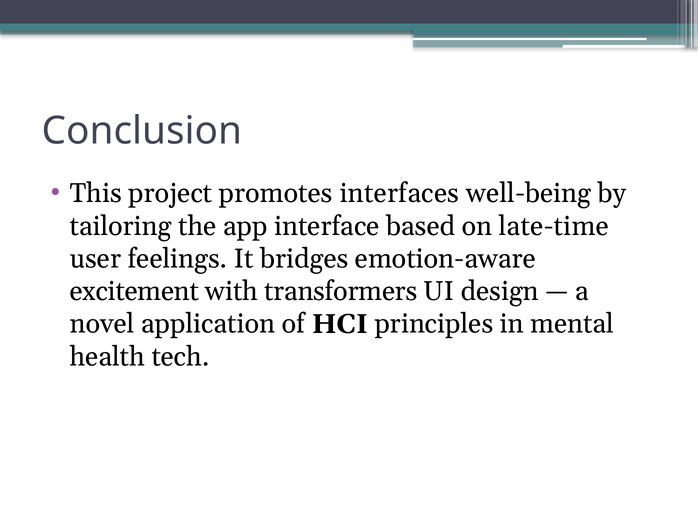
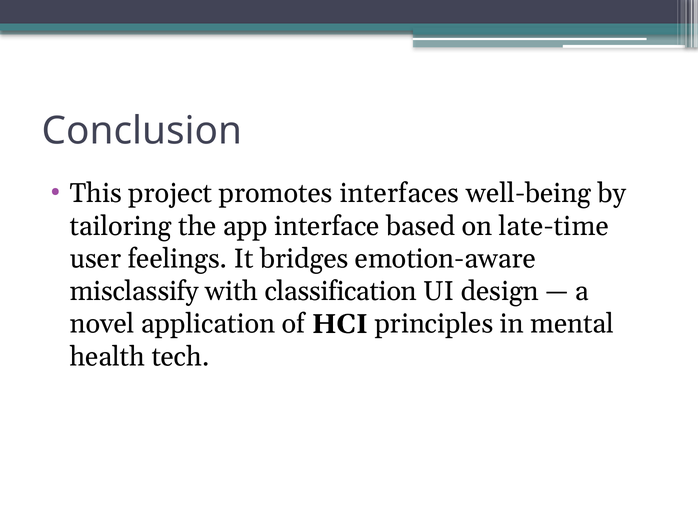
excitement: excitement -> misclassify (134, 291)
transformers: transformers -> classification (341, 291)
